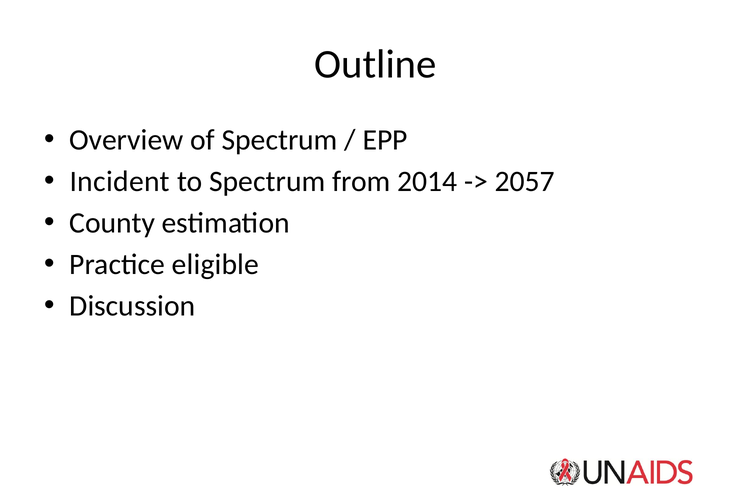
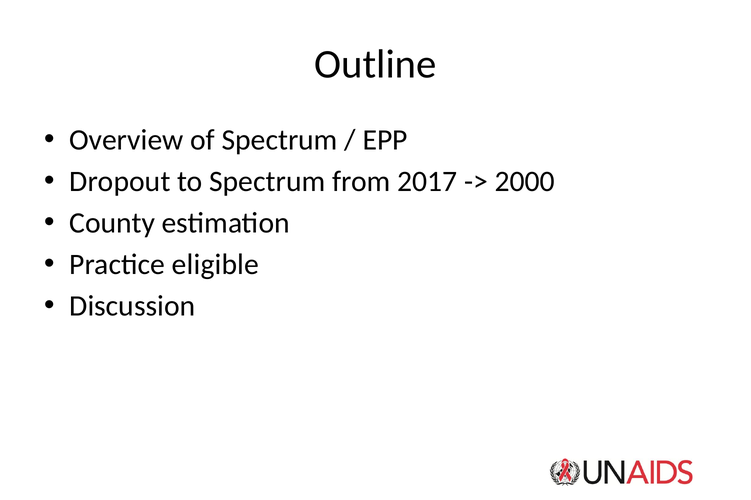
Incident: Incident -> Dropout (120, 182)
2014: 2014 -> 2017 (427, 182)
2057: 2057 -> 2000 (525, 182)
